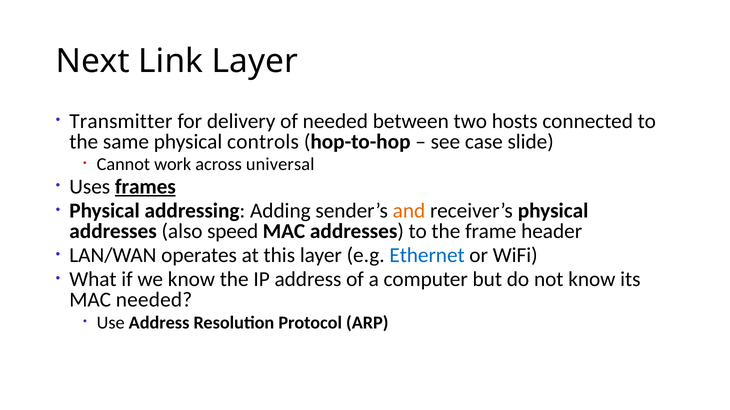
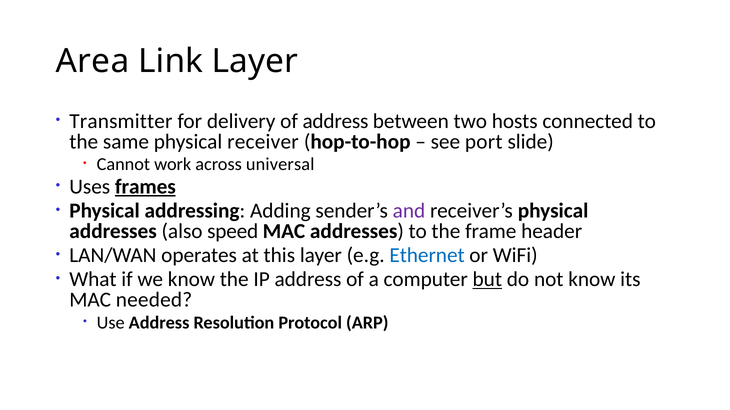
Next: Next -> Area (93, 61)
of needed: needed -> address (335, 121)
controls: controls -> receiver (263, 142)
case: case -> port (484, 142)
and colour: orange -> purple (409, 211)
but underline: none -> present (487, 280)
